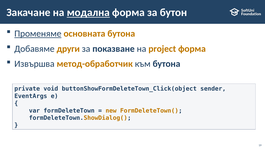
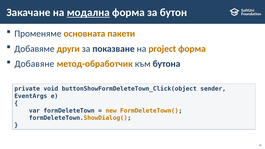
Променяме underline: present -> none (38, 34)
основната бутона: бутона -> пакети (121, 34)
Извършва: Извършва -> Добавяне (34, 64)
